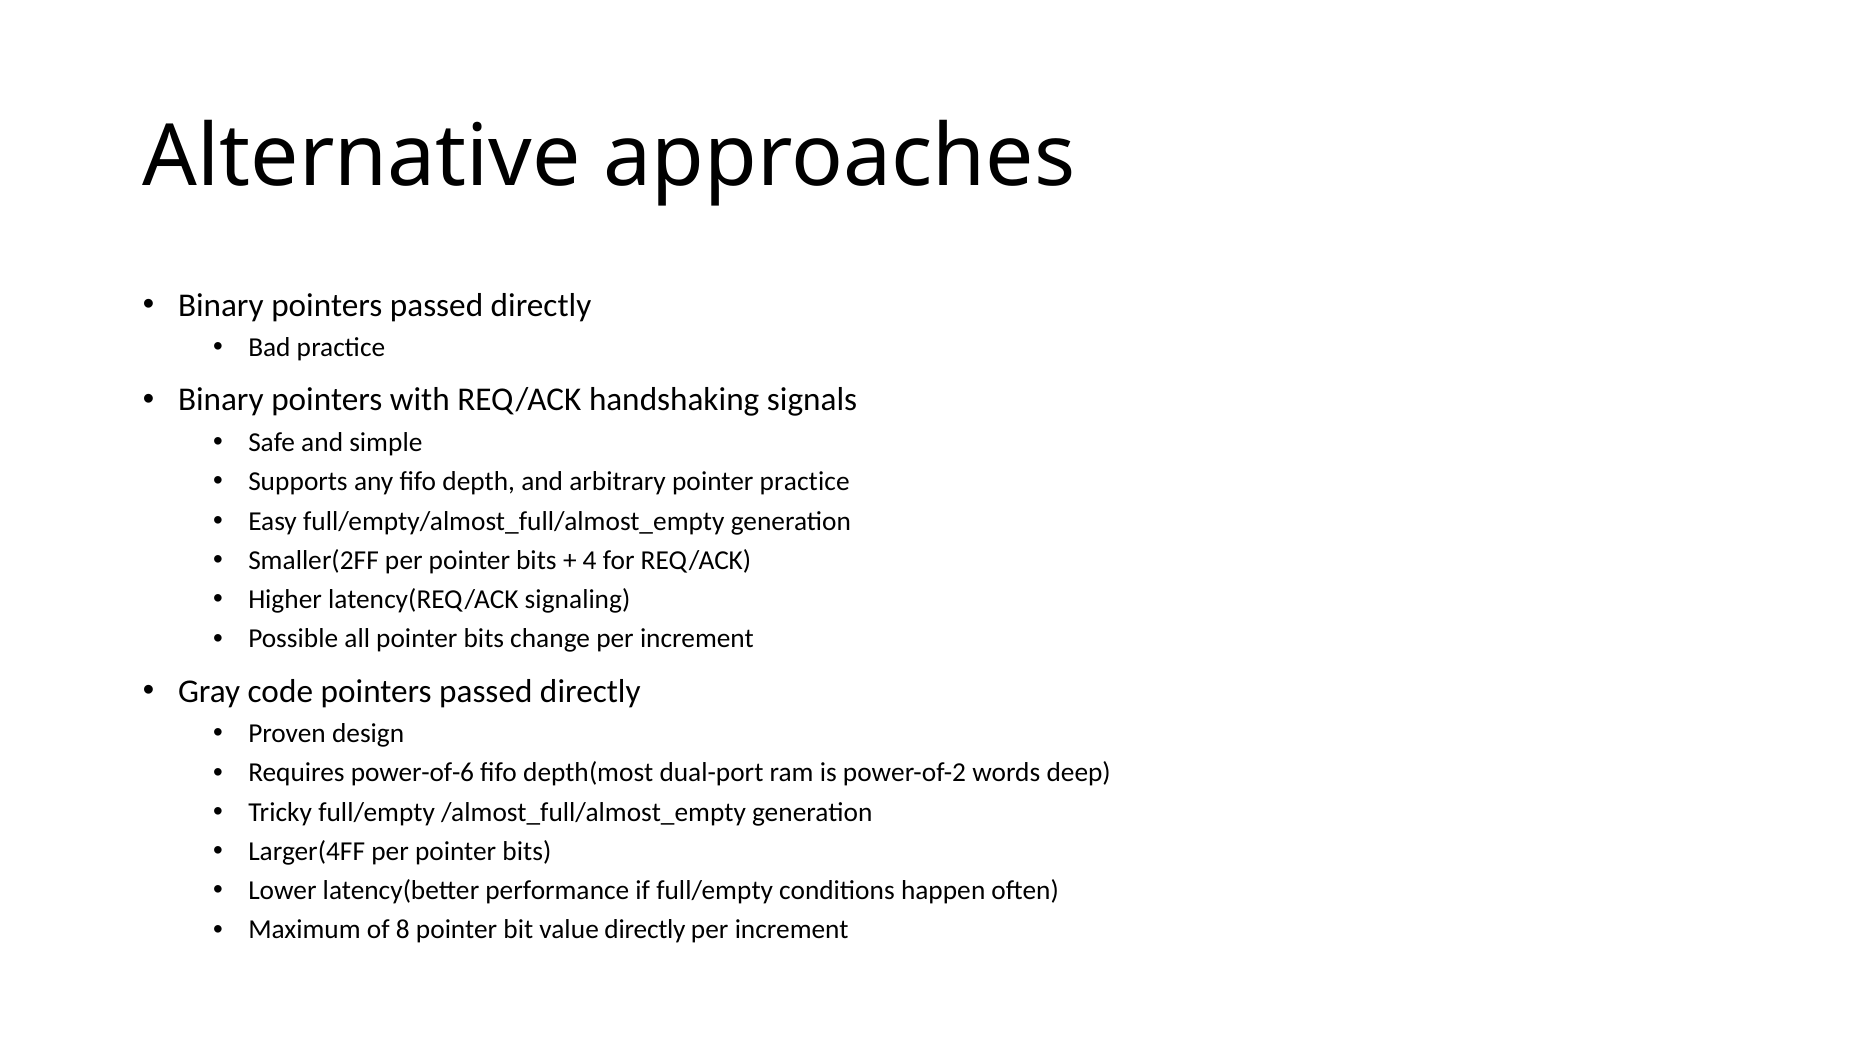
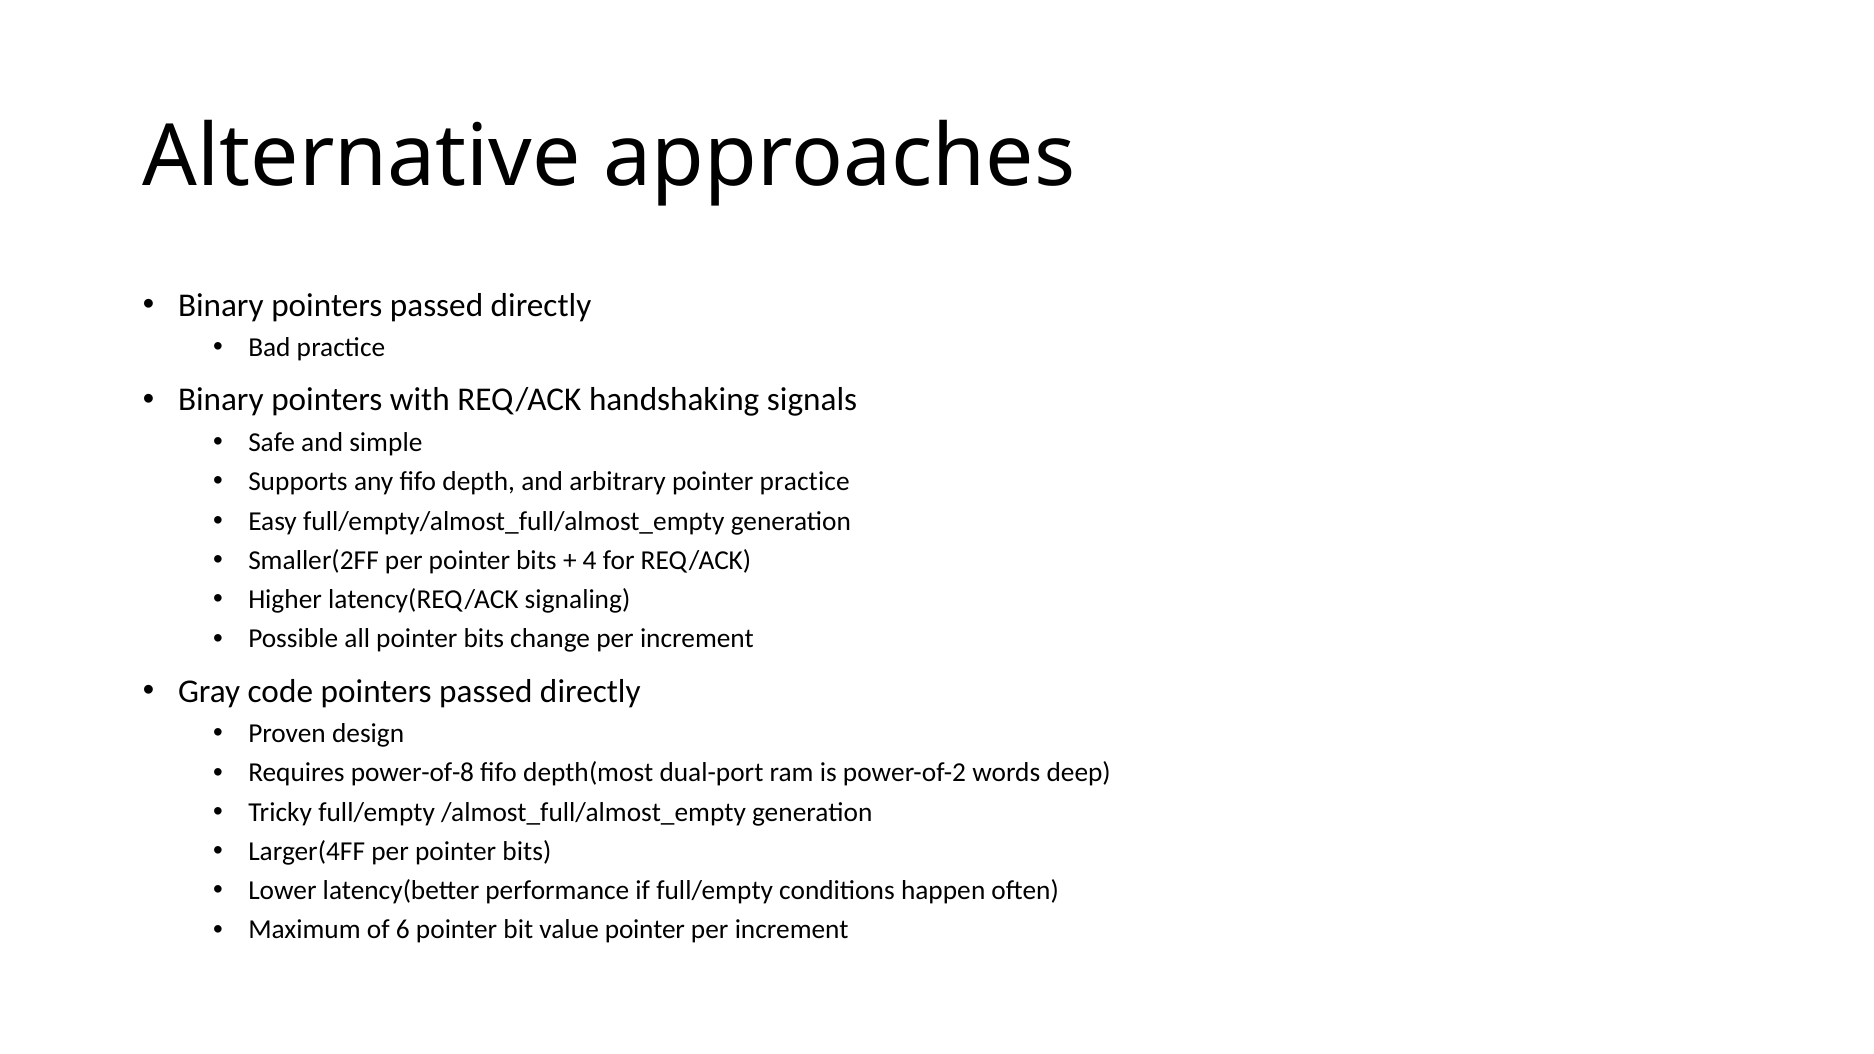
power-of-6: power-of-6 -> power-of-8 (413, 773)
8: 8 -> 6 (403, 930)
value directly: directly -> pointer (645, 930)
